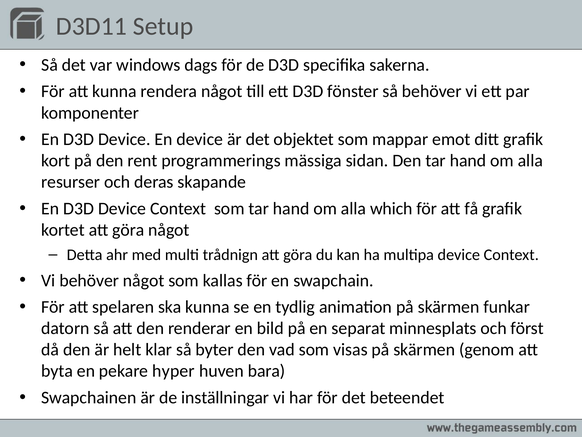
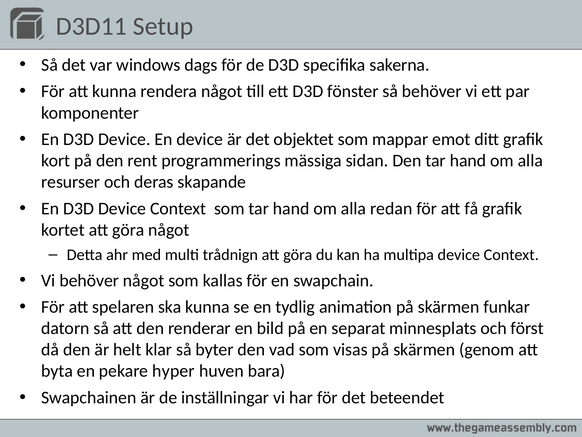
which: which -> redan (391, 208)
